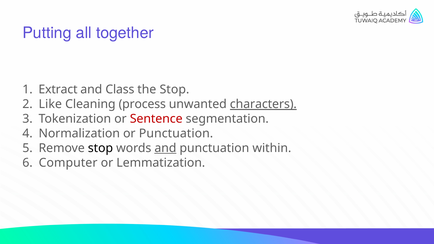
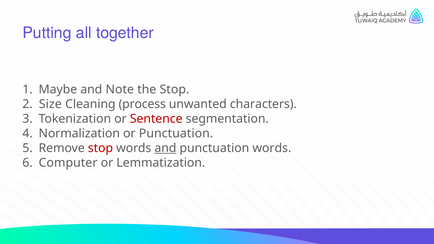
Extract: Extract -> Maybe (58, 90)
Class: Class -> Note (120, 90)
Like: Like -> Size (50, 104)
characters underline: present -> none (263, 104)
stop colour: black -> red (100, 148)
punctuation within: within -> words (272, 148)
